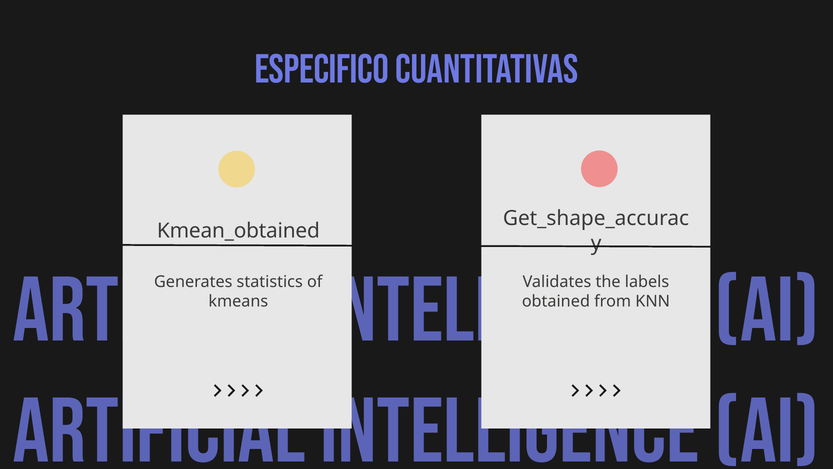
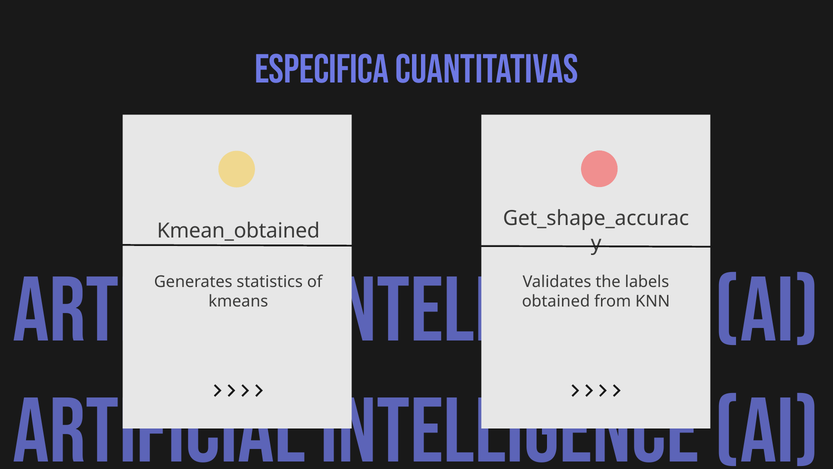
Especifico: Especifico -> Especifica (322, 69)
